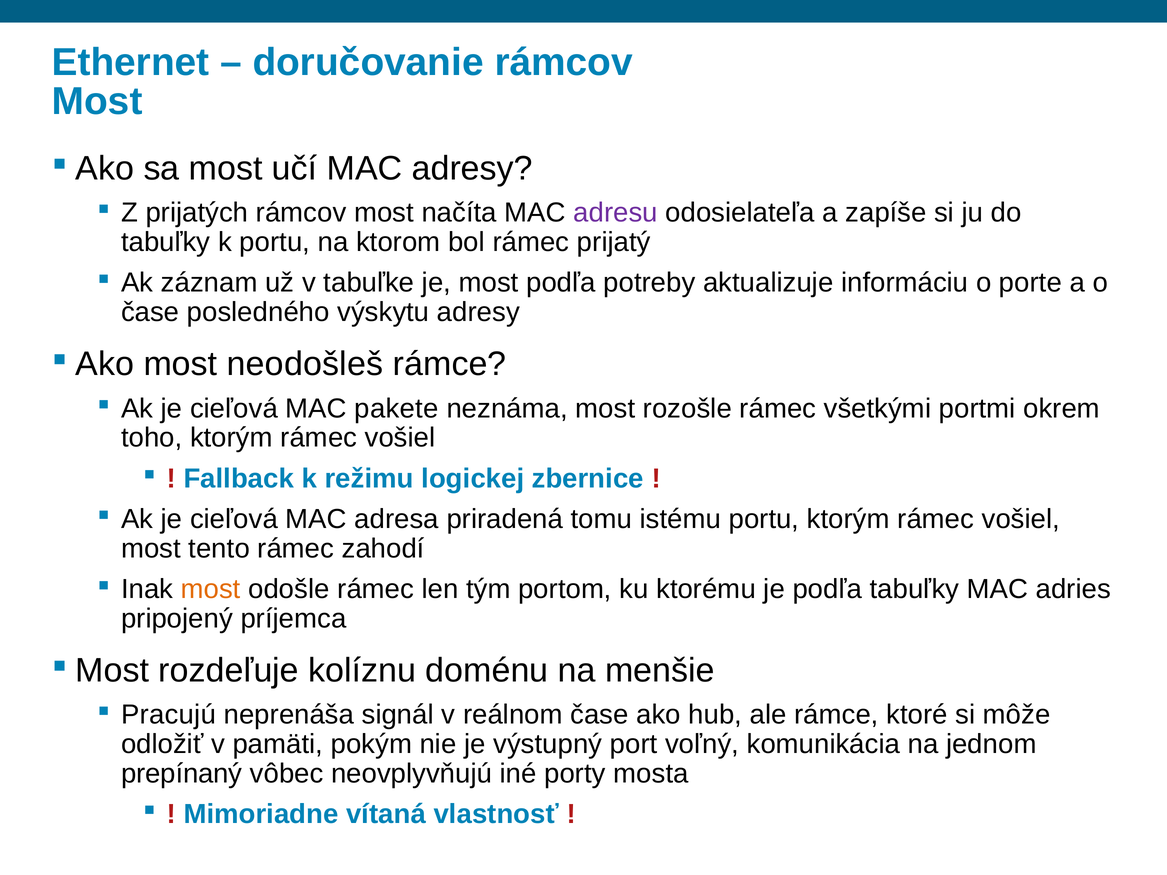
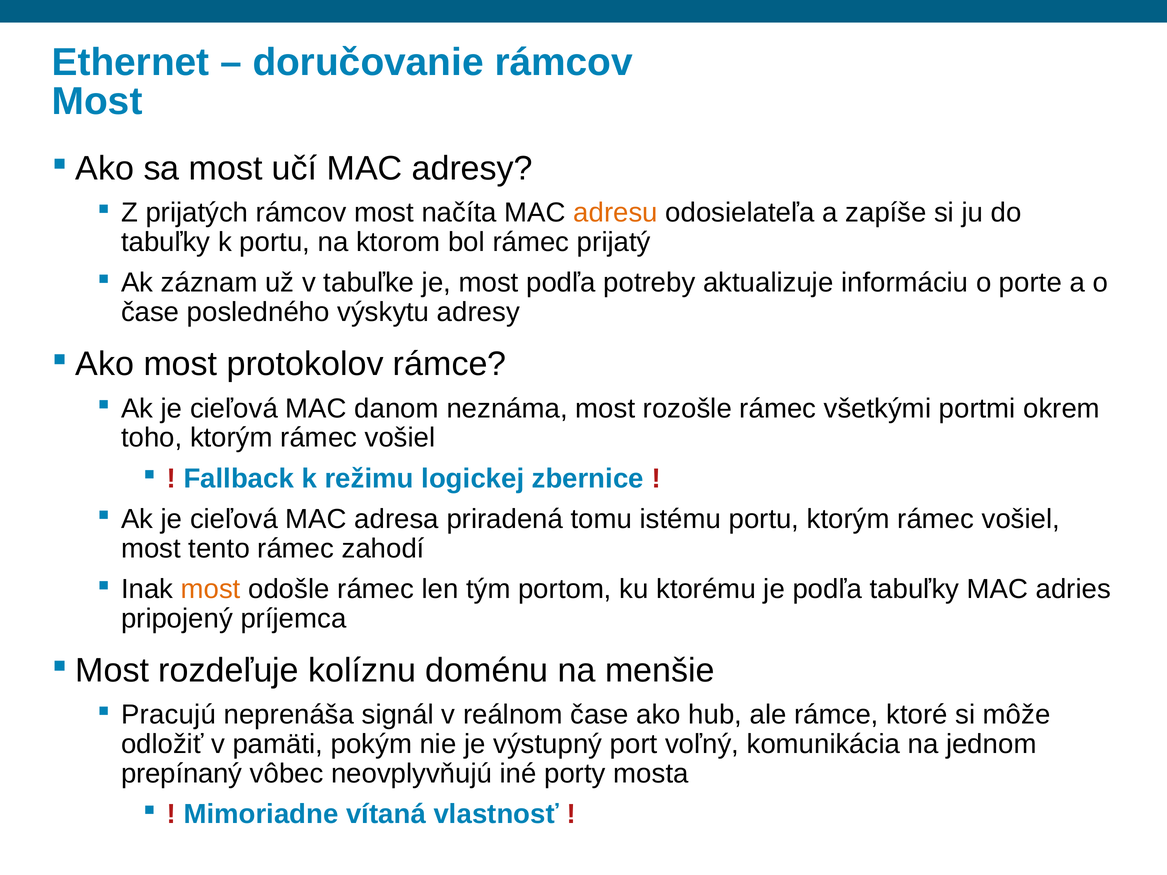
adresu colour: purple -> orange (616, 213)
neodošleš: neodošleš -> protokolov (305, 364)
pakete: pakete -> danom (397, 409)
